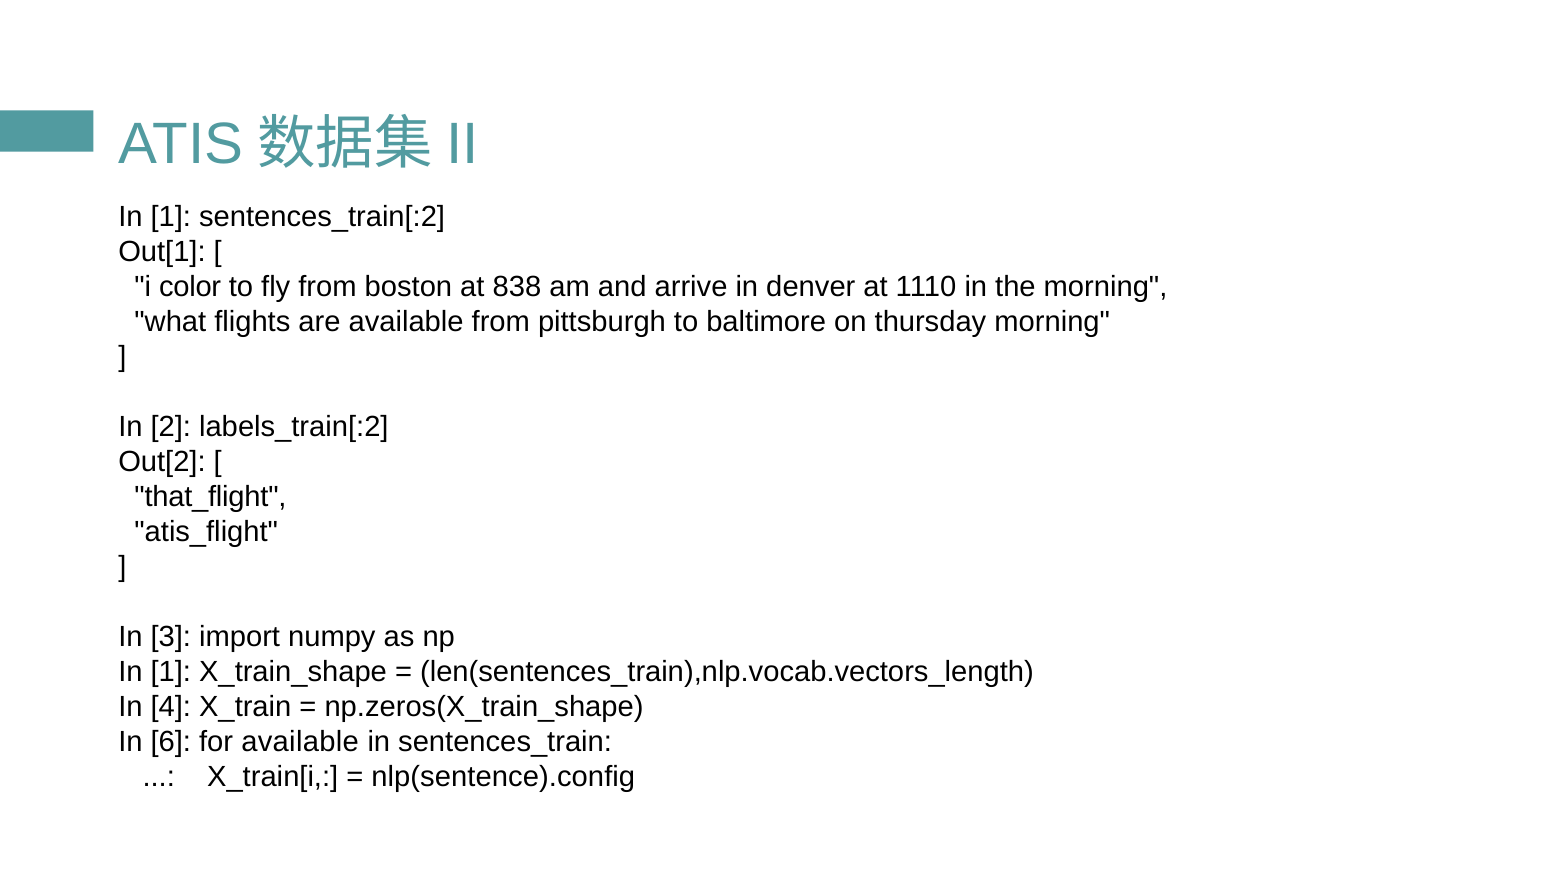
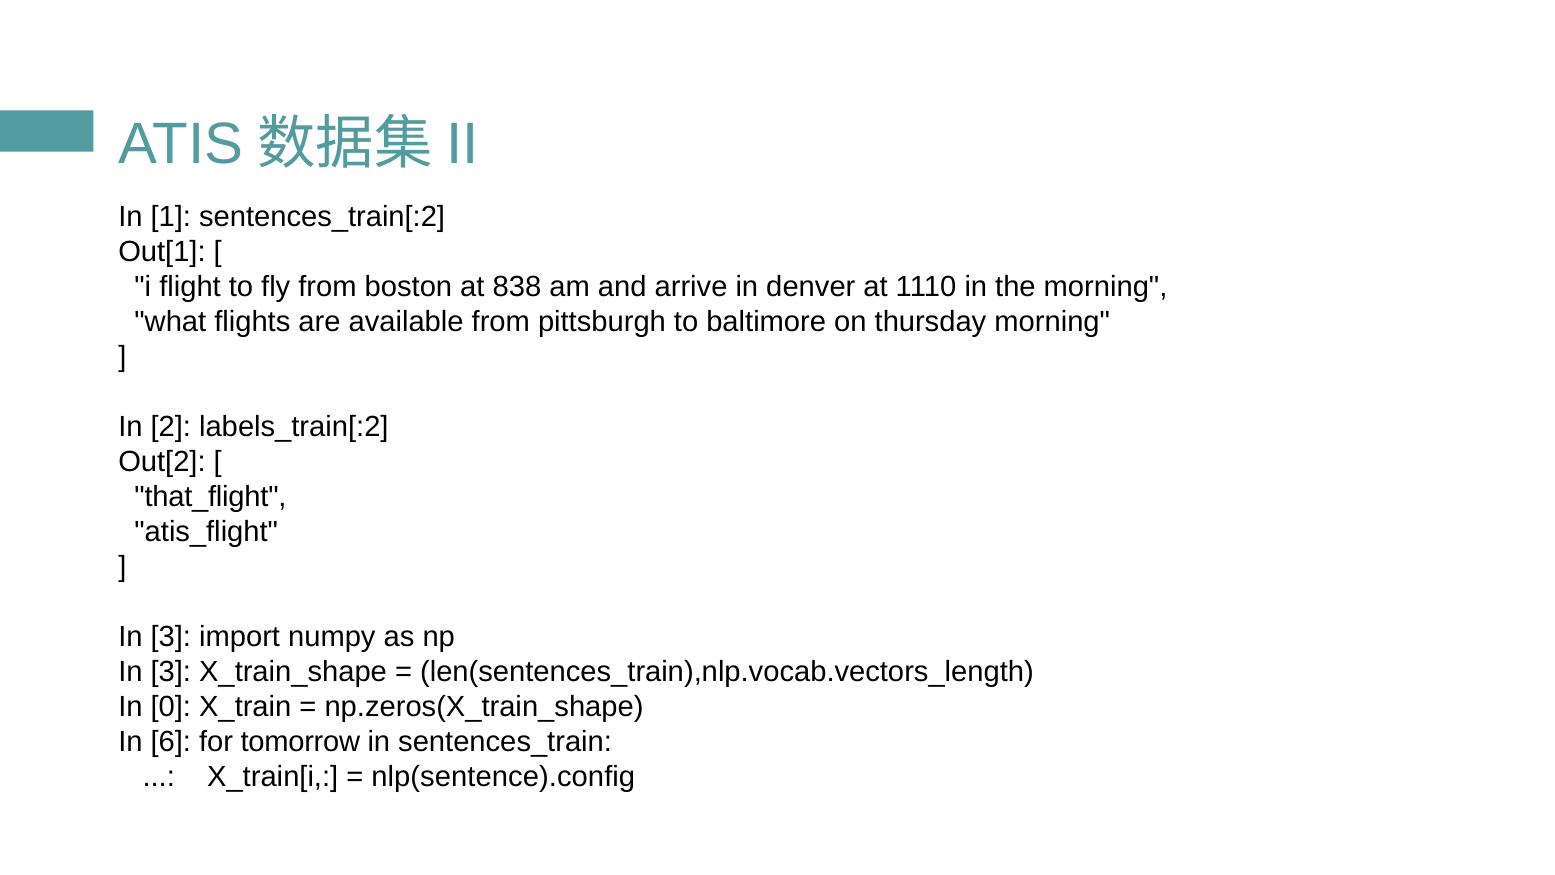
color: color -> flight (190, 287)
1: 1 -> 3 (171, 672)
4: 4 -> 0 (171, 707)
for available: available -> tomorrow (300, 742)
